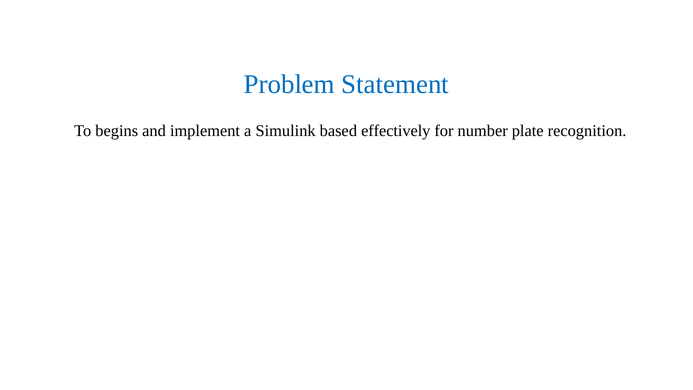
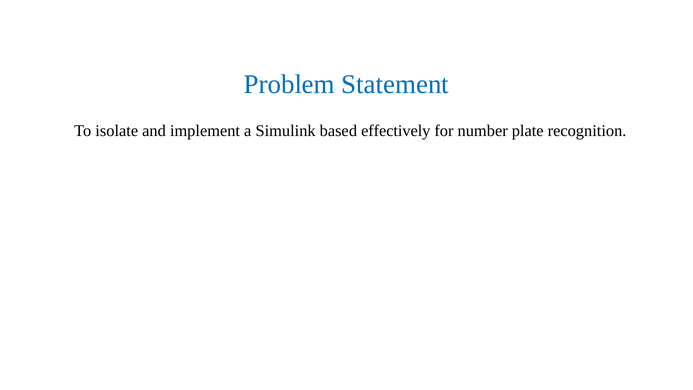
begins: begins -> isolate (117, 131)
